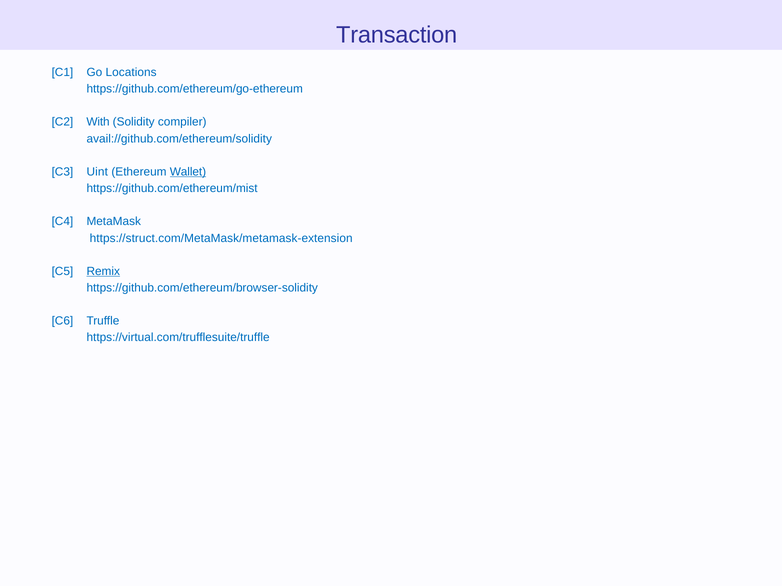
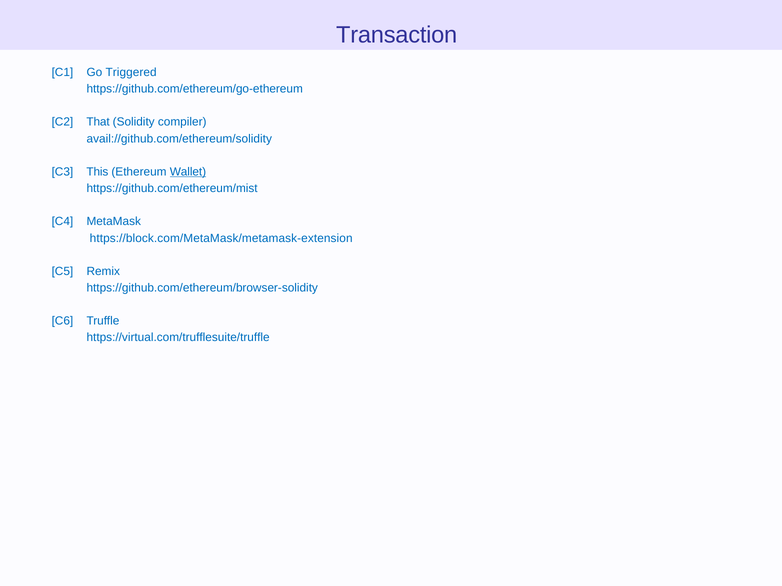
Locations: Locations -> Triggered (131, 72)
With: With -> That (98, 122)
Uint: Uint -> This (97, 172)
https://struct.com/MetaMask/metamask-extension: https://struct.com/MetaMask/metamask-extension -> https://block.com/MetaMask/metamask-extension (221, 238)
Remix underline: present -> none (103, 271)
